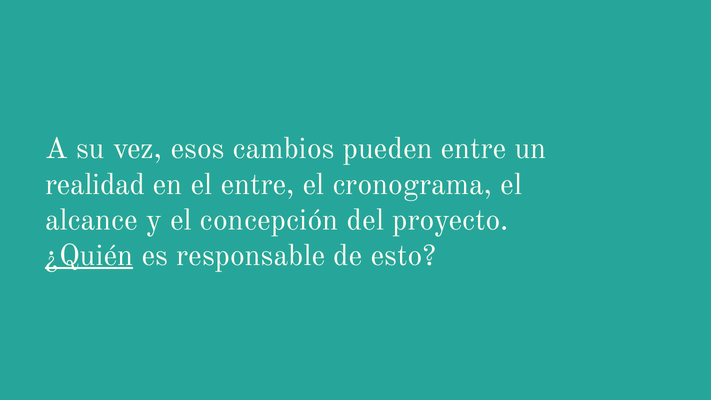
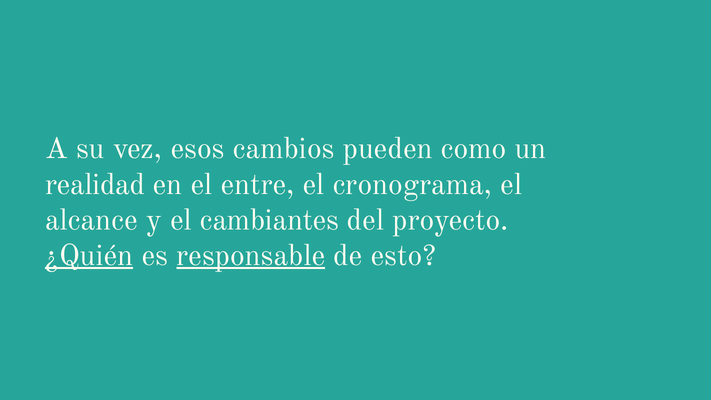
pueden entre: entre -> como (474, 149)
concepción: concepción -> cambiantes (269, 220)
responsable underline: none -> present (251, 255)
